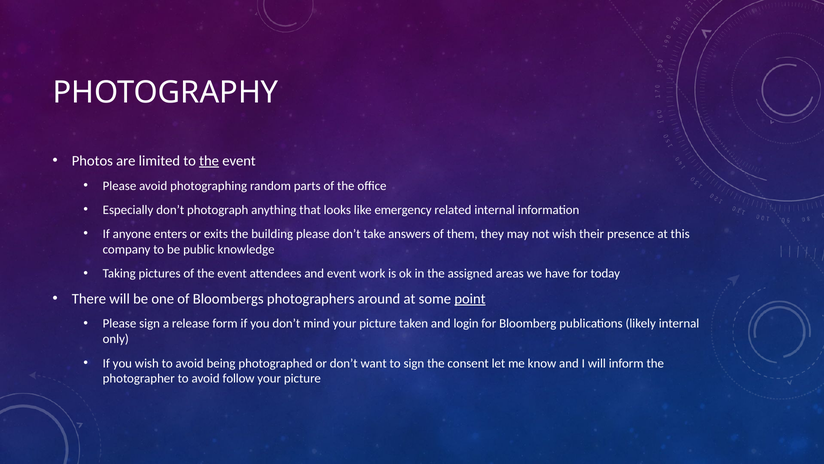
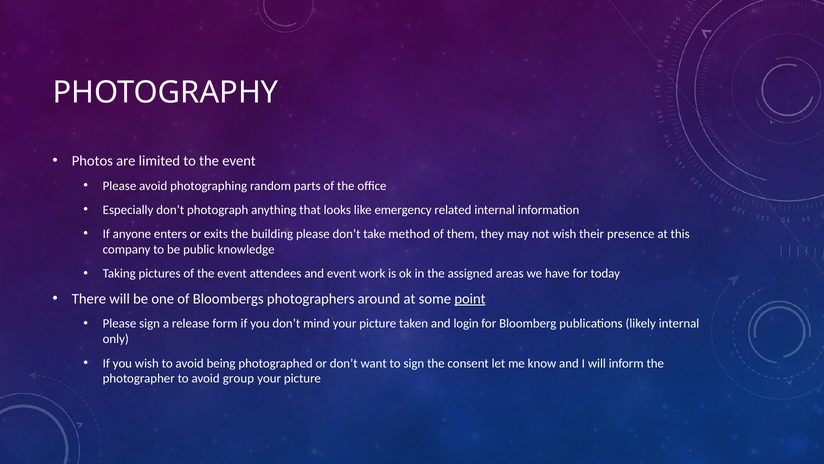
the underline: present -> none (209, 161)
answers: answers -> method (409, 234)
follow: follow -> group (238, 378)
